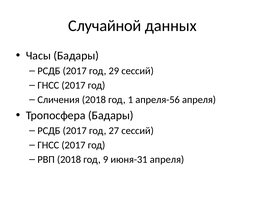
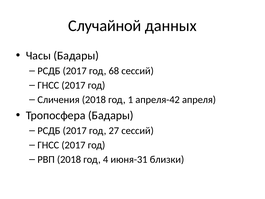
29: 29 -> 68 (114, 71)
апреля-56: апреля-56 -> апреля-42 (158, 100)
9: 9 -> 4 (106, 159)
июня-31 апреля: апреля -> близки (167, 159)
